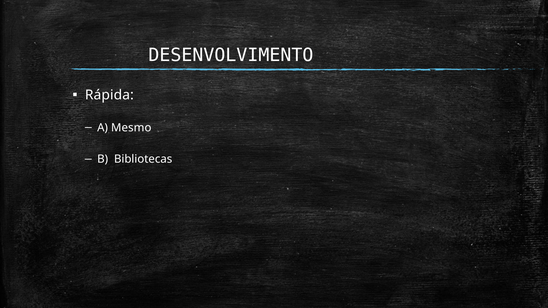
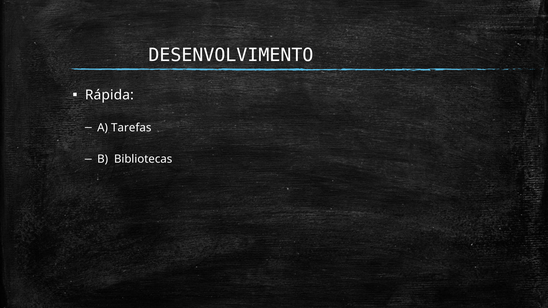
Mesmo: Mesmo -> Tarefas (131, 128)
